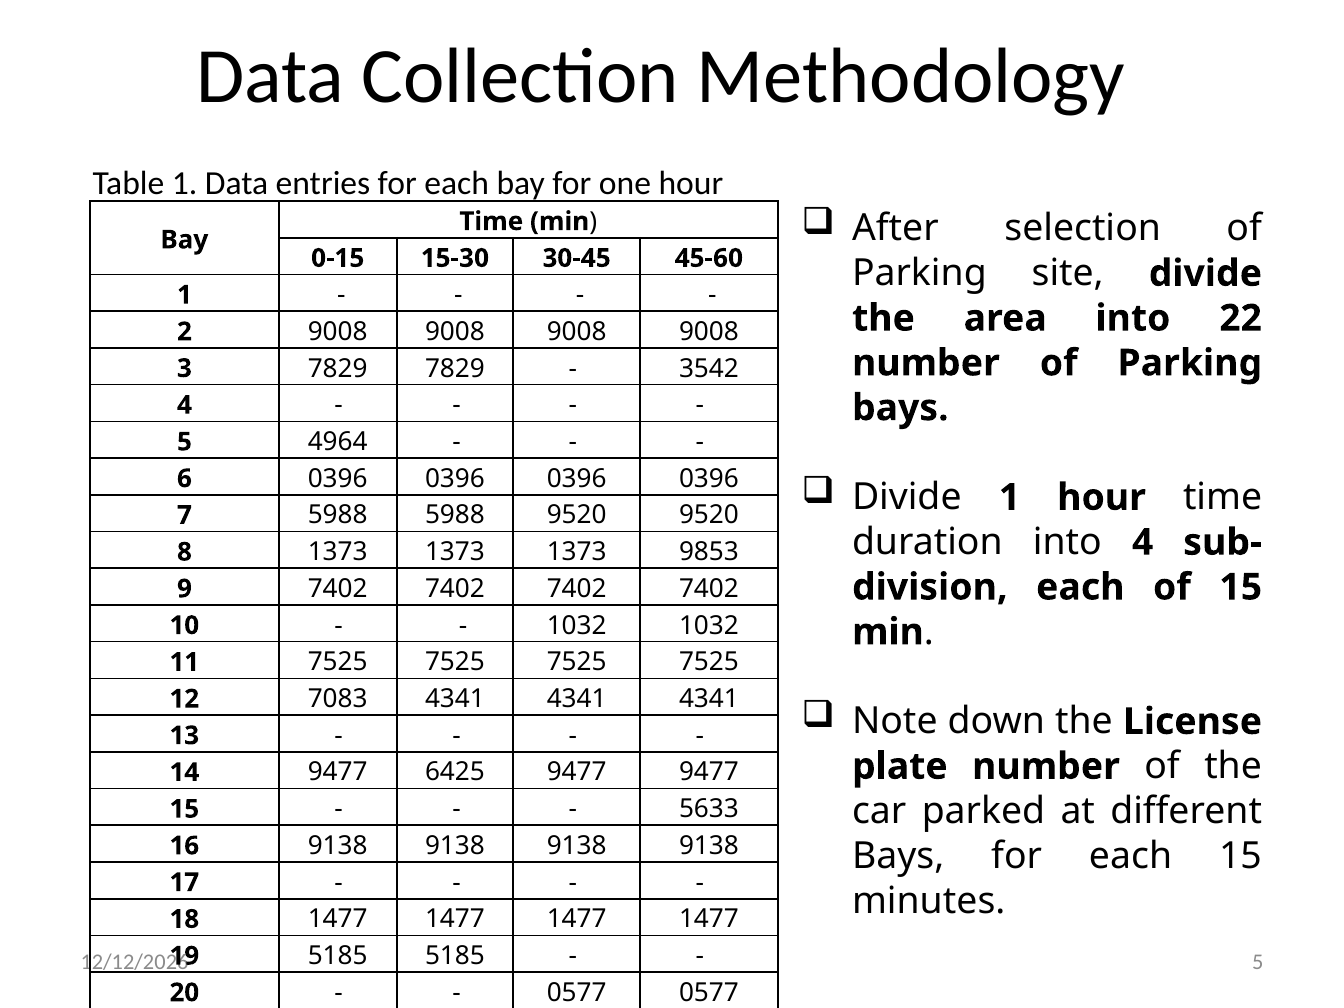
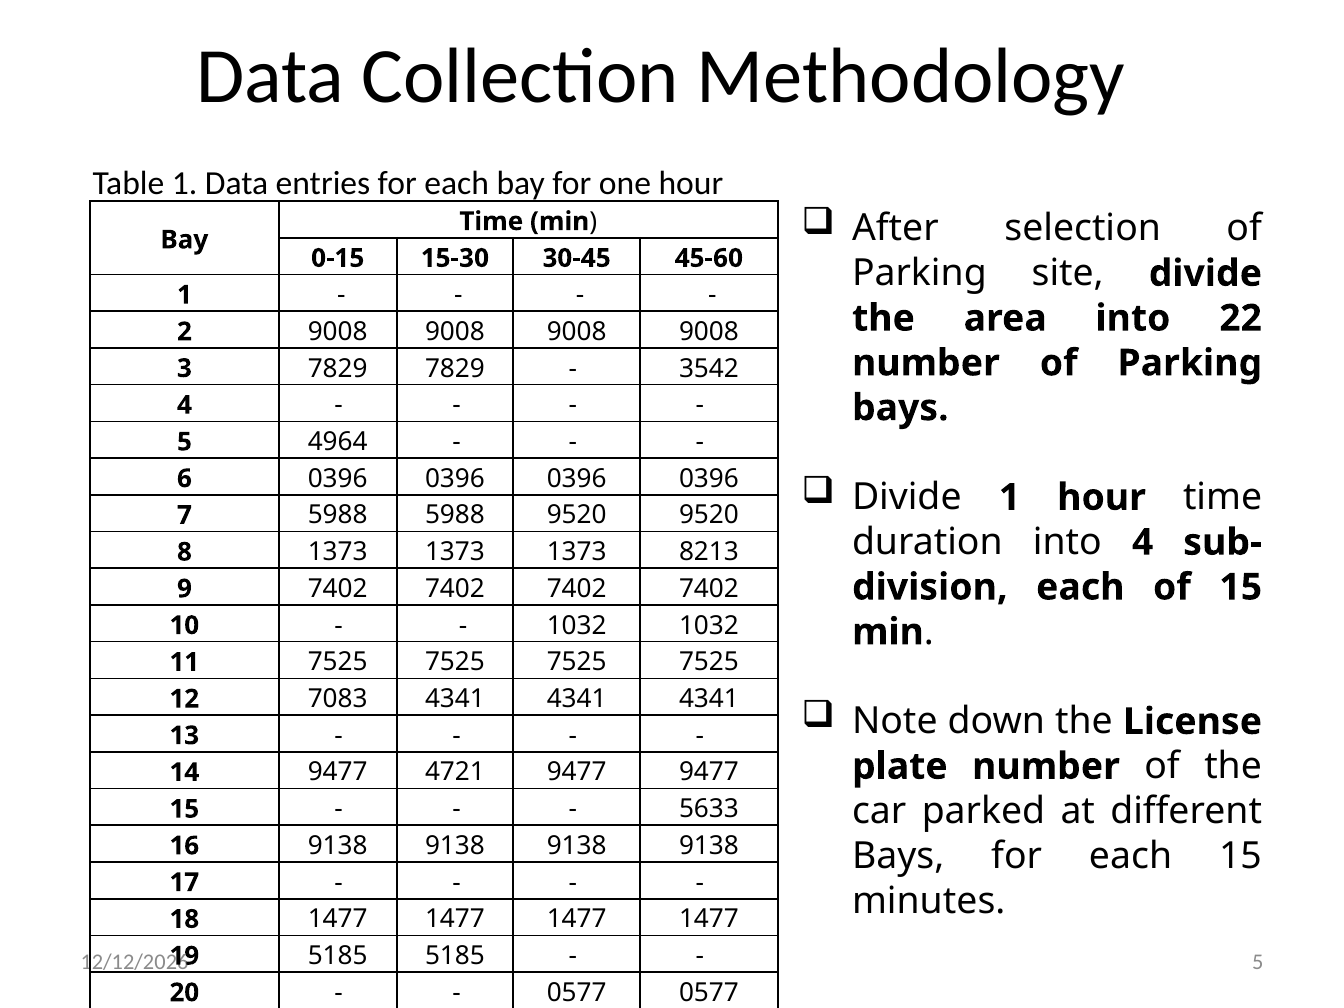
9853: 9853 -> 8213 (709, 552)
6425: 6425 -> 4721 (455, 772)
